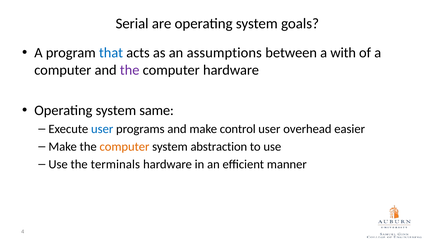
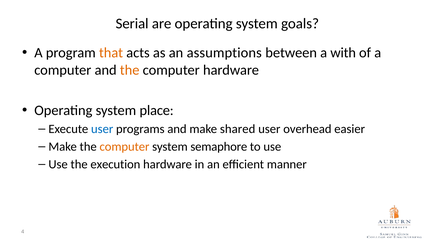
that colour: blue -> orange (111, 53)
the colour: purple -> orange (130, 70)
same: same -> place (157, 111)
control: control -> shared (238, 129)
abstraction: abstraction -> semaphore (219, 147)
terminals: terminals -> execution (115, 164)
